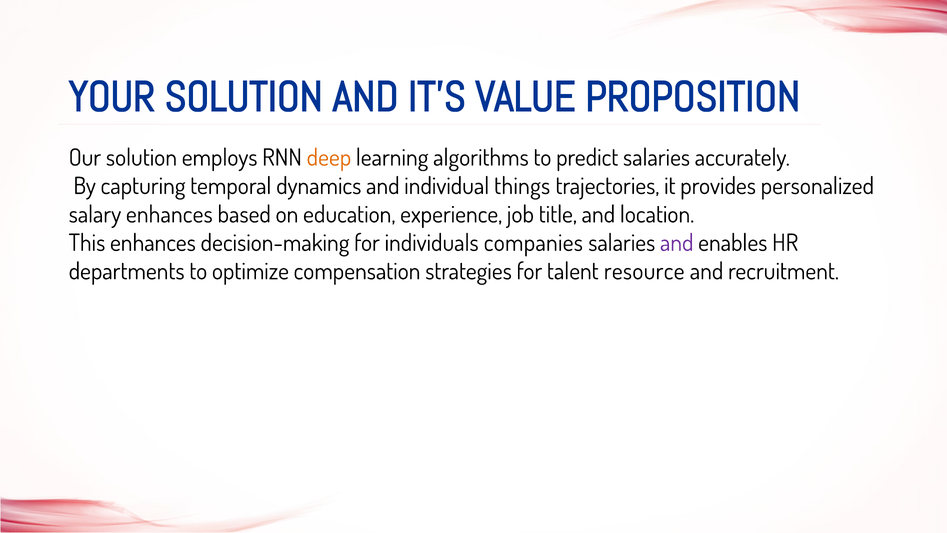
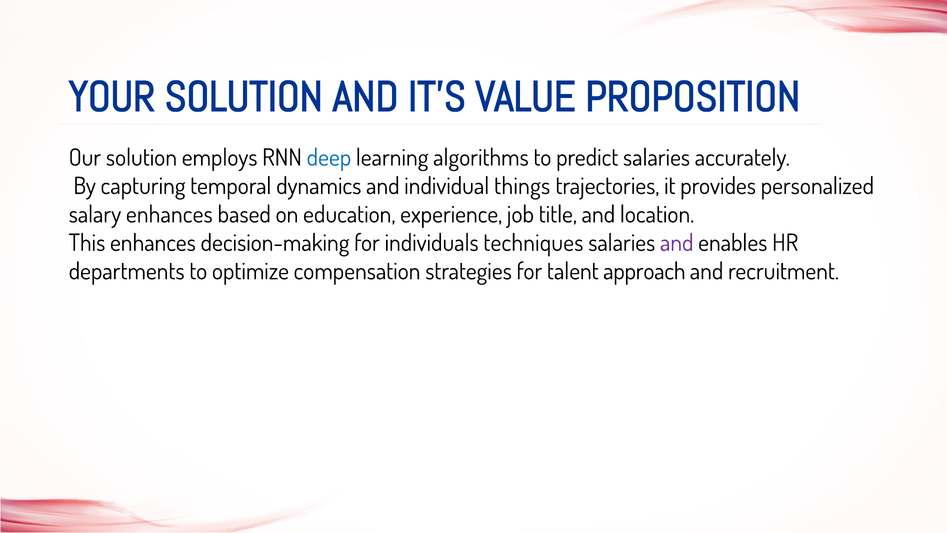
deep colour: orange -> blue (329, 158)
companies: companies -> techniques (533, 243)
resource: resource -> approach (644, 271)
